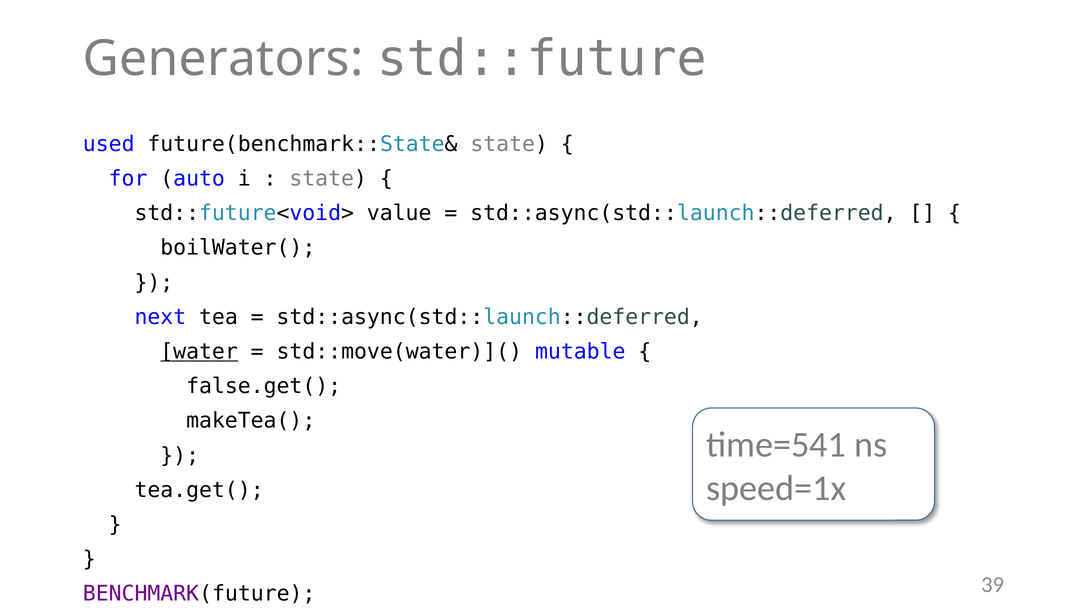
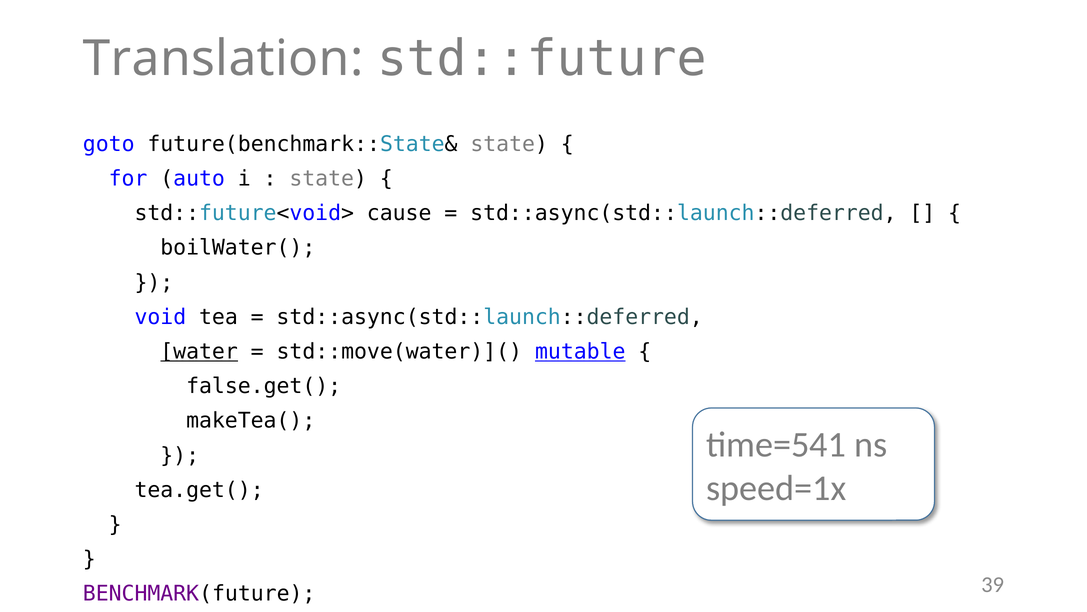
Generators: Generators -> Translation (223, 59)
used: used -> goto (109, 144)
value: value -> cause (399, 213)
next: next -> void (160, 317)
mutable underline: none -> present (580, 351)
